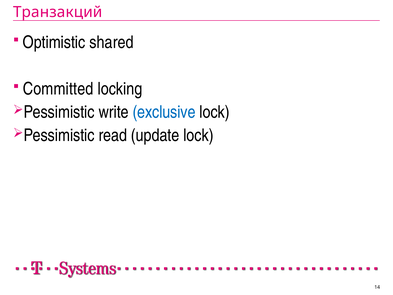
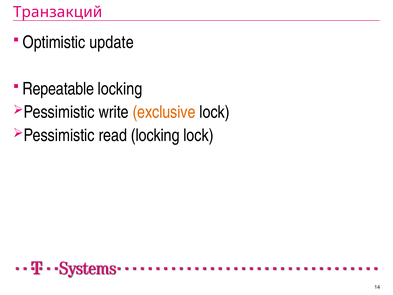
shared: shared -> update (112, 42)
Committed: Committed -> Repeatable (58, 89)
exclusive colour: blue -> orange (164, 112)
read update: update -> locking (155, 135)
